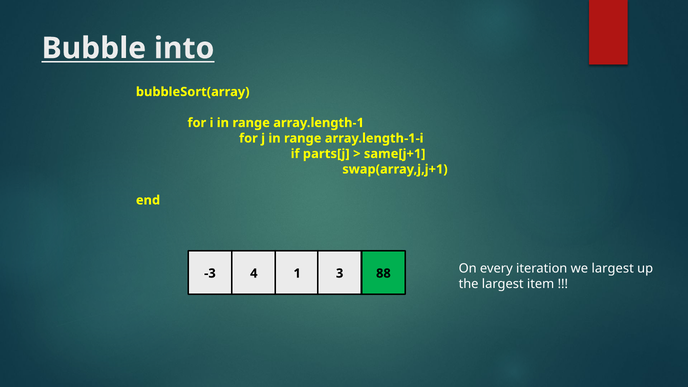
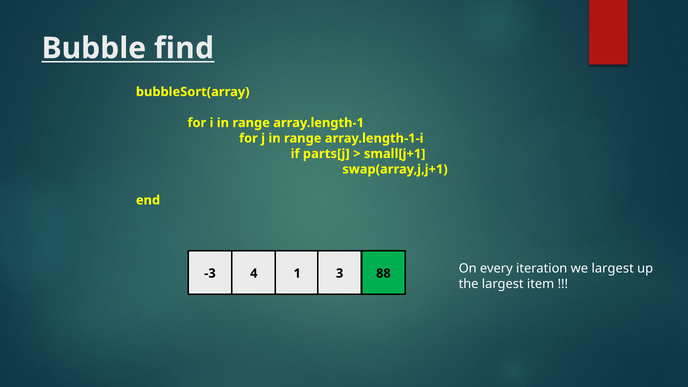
into: into -> find (184, 48)
same[j+1: same[j+1 -> small[j+1 (395, 154)
